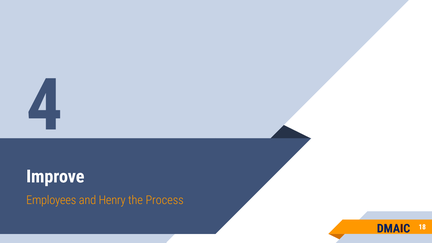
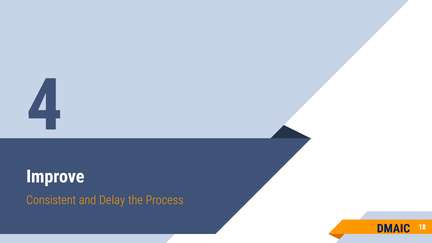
Employees: Employees -> Consistent (51, 200)
Henry: Henry -> Delay (112, 200)
